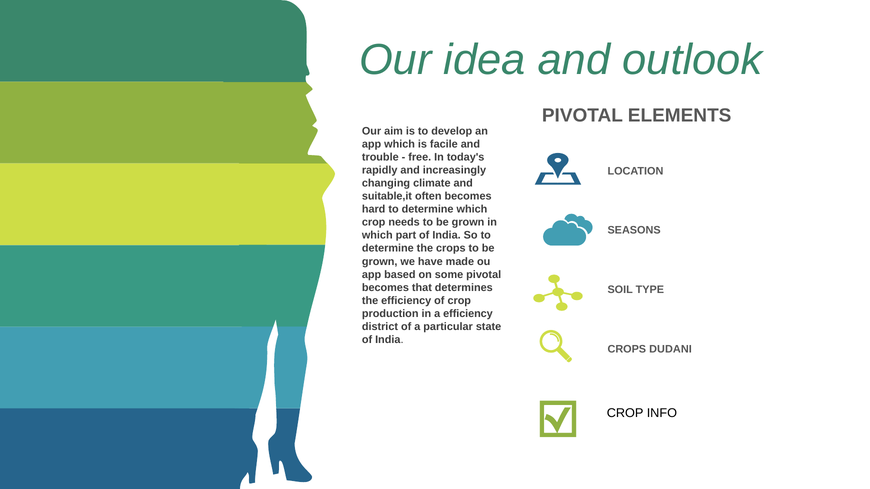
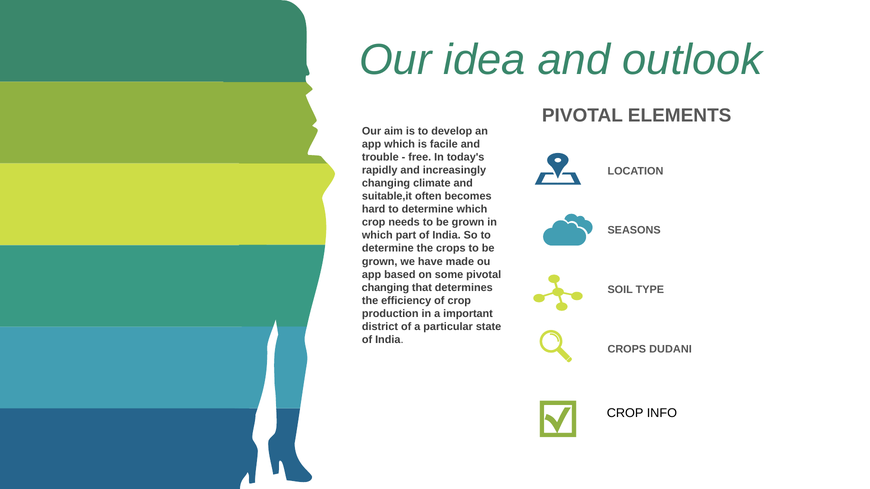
becomes: becomes -> changing (385, 288)
a efficiency: efficiency -> important (468, 314)
